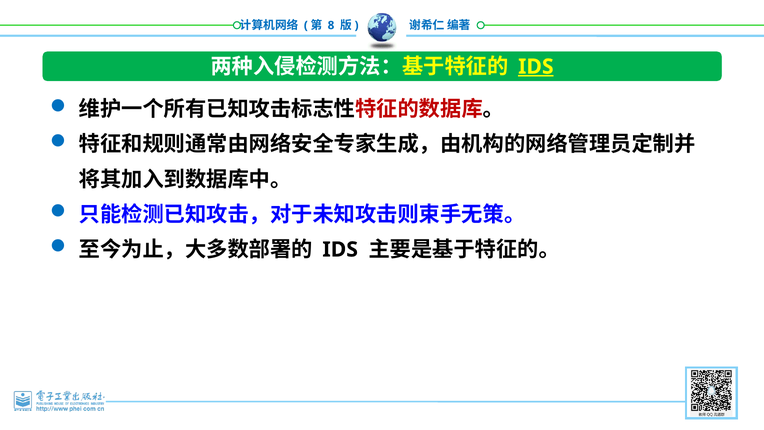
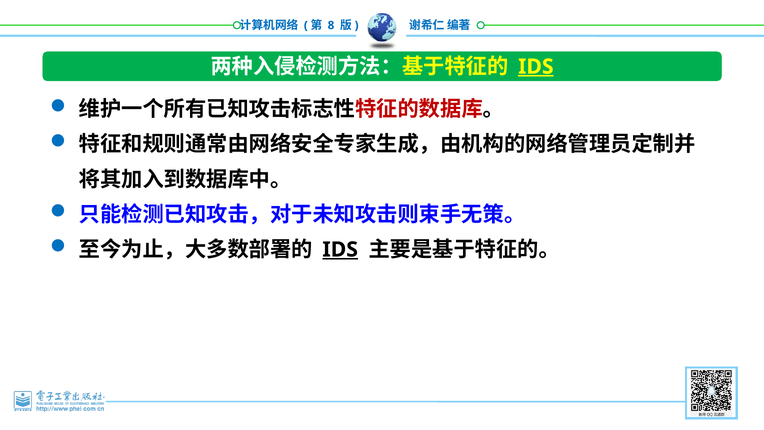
IDS underline: none -> present (340, 249)
